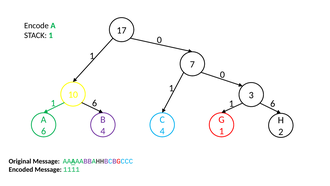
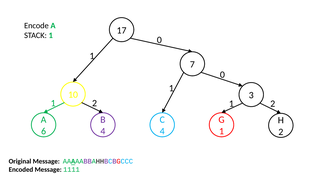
6: 6 -> 2 (95, 103)
6: 6 -> 2 (273, 103)
